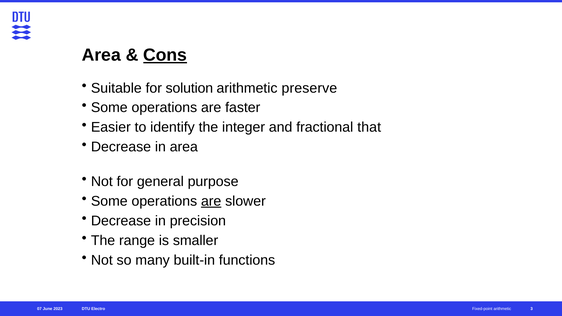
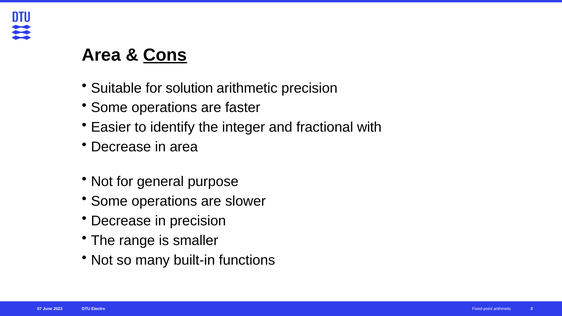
arithmetic preserve: preserve -> precision (309, 88)
that: that -> with (369, 127)
are underline: present -> none (211, 201)
